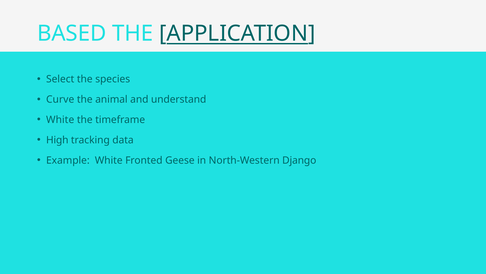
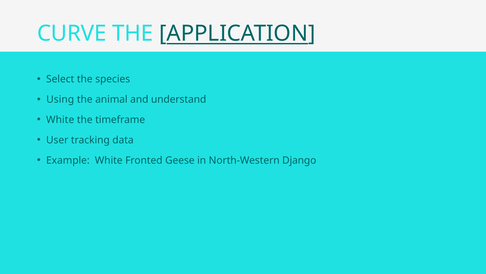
BASED: BASED -> CURVE (72, 33)
Curve: Curve -> Using (60, 99)
High: High -> User (57, 140)
